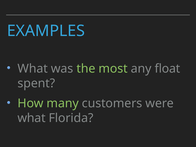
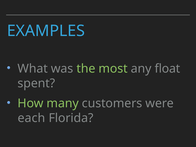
what: what -> each (31, 118)
